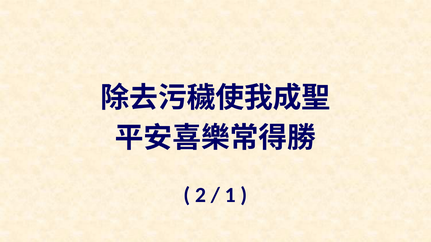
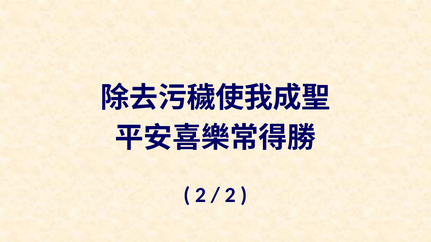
1: 1 -> 2 (230, 195)
